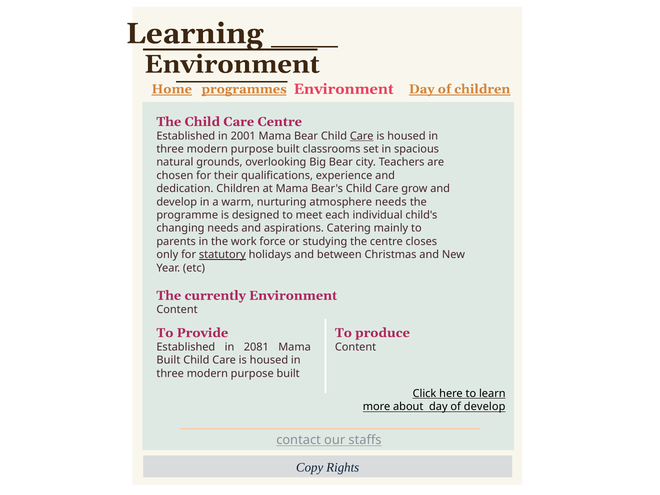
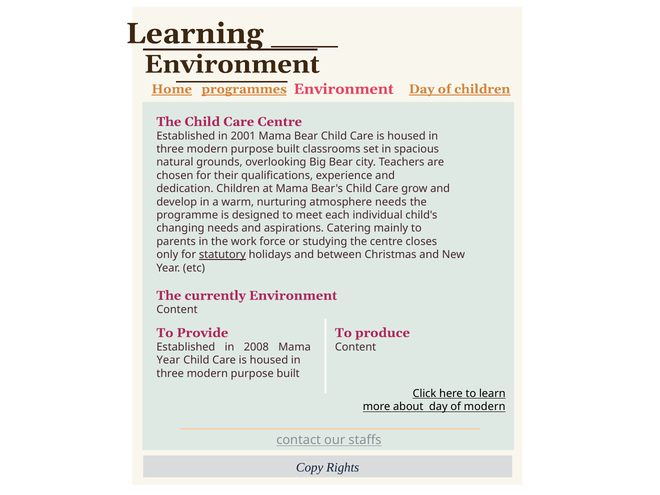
Care underline: present -> none (362, 136)
2081: 2081 -> 2008 (256, 347)
Built: Built -> Year (168, 360)
of develop: develop -> modern (485, 407)
